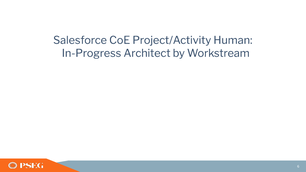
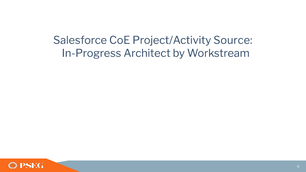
Human: Human -> Source (233, 40)
